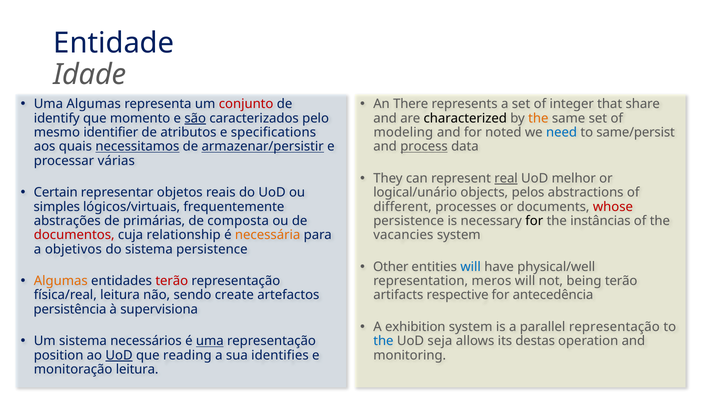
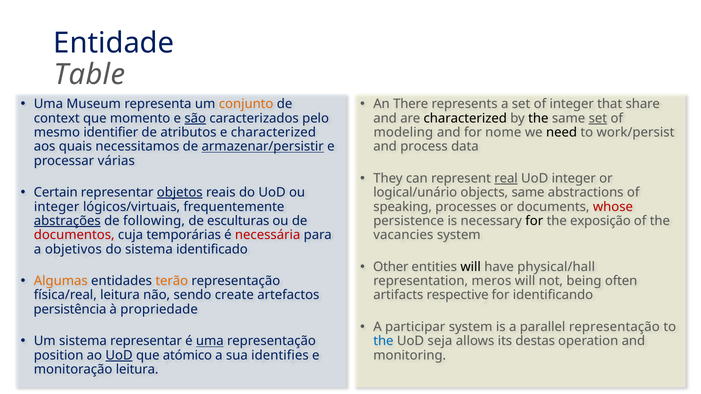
Idade: Idade -> Table (89, 75)
Uma Algumas: Algumas -> Museum (94, 104)
conjunto colour: red -> orange (246, 104)
identify: identify -> context (57, 118)
the colour: orange -> black (538, 118)
set underline: none -> present (598, 118)
e specifications: specifications -> characterized (273, 133)
noted: noted -> nome (503, 133)
need colour: blue -> black (562, 133)
same/persist: same/persist -> work/persist (636, 133)
necessitamos underline: present -> none (137, 147)
process underline: present -> none (424, 147)
UoD melhor: melhor -> integer (574, 178)
objetos underline: none -> present (180, 193)
objects pelos: pelos -> same (528, 193)
simples: simples -> integer (57, 207)
different: different -> speaking (403, 207)
abstrações underline: none -> present (67, 221)
primárias: primárias -> following (154, 221)
composta: composta -> esculturas (238, 221)
instâncias: instâncias -> exposição (600, 221)
relationship: relationship -> temporárias (184, 235)
necessária colour: orange -> red (268, 235)
sistema persistence: persistence -> identificado (212, 249)
will colour: blue -> black (471, 267)
physical/well: physical/well -> physical/hall (556, 267)
terão colour: red -> orange (172, 281)
being terão: terão -> often (621, 281)
antecedência: antecedência -> identificando (553, 295)
supervisiona: supervisiona -> propriedade (159, 310)
exhibition: exhibition -> participar (415, 327)
sistema necessários: necessários -> representar (146, 341)
reading: reading -> atómico (187, 355)
